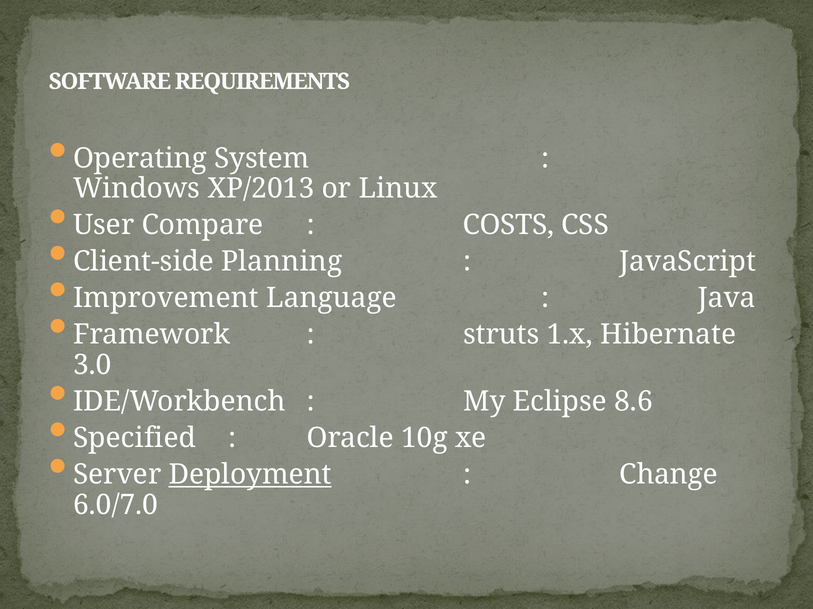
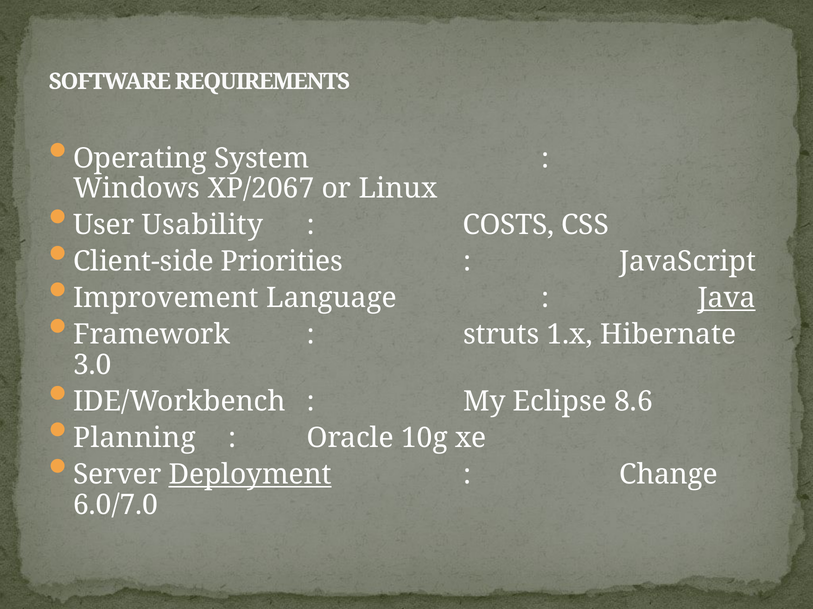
XP/2013: XP/2013 -> XP/2067 (261, 189)
Compare: Compare -> Usability (202, 225)
Planning: Planning -> Priorities (282, 262)
Java underline: none -> present (727, 299)
Specified: Specified -> Planning (134, 439)
